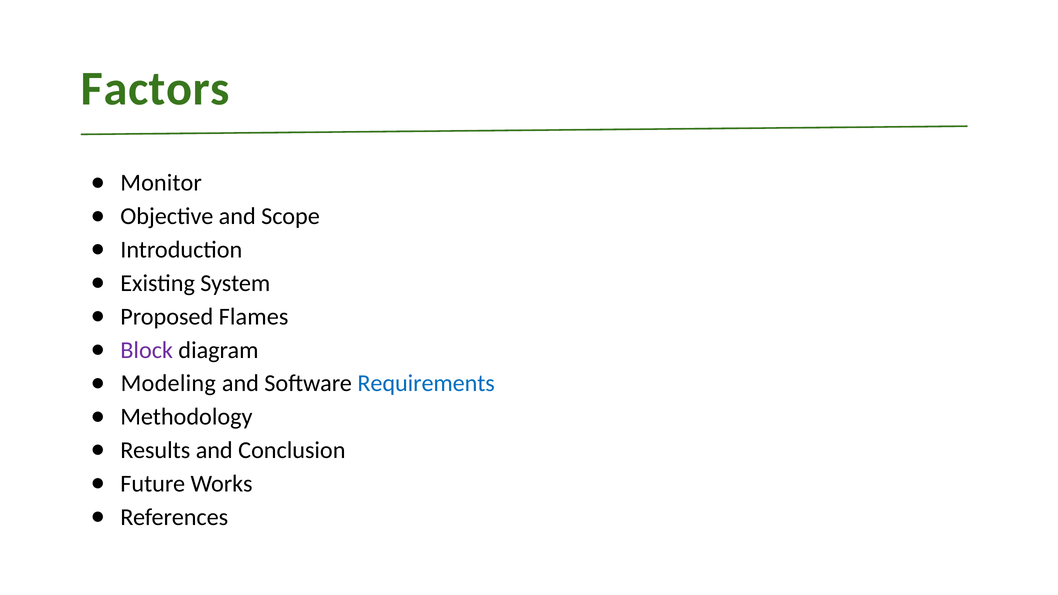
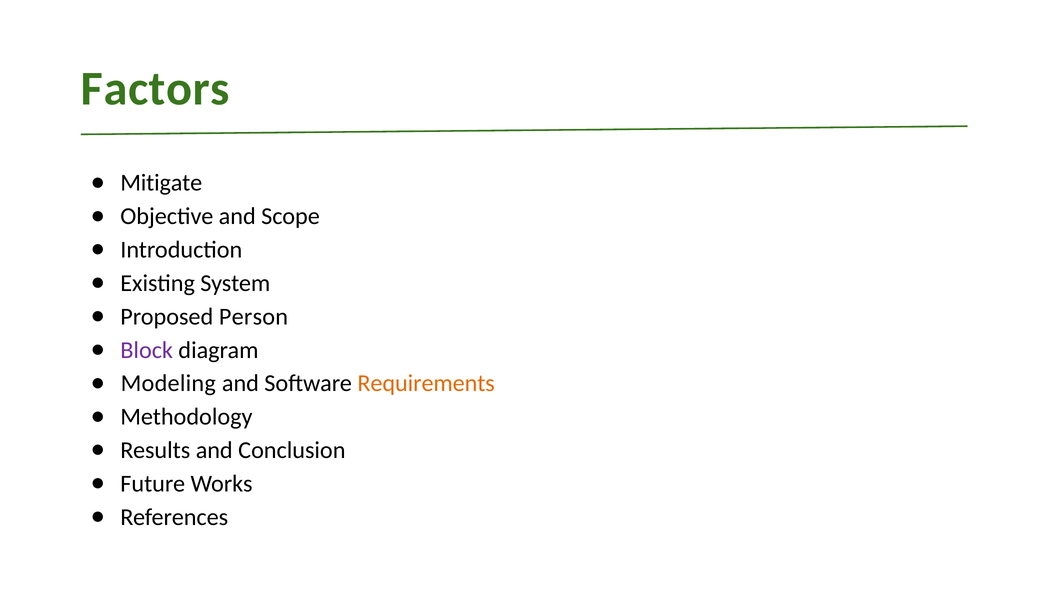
Monitor: Monitor -> Mitigate (161, 183)
Flames: Flames -> Person (253, 317)
Requirements colour: blue -> orange (426, 384)
